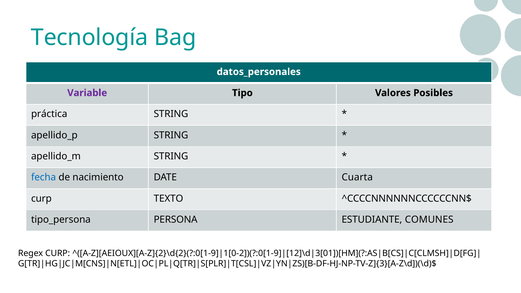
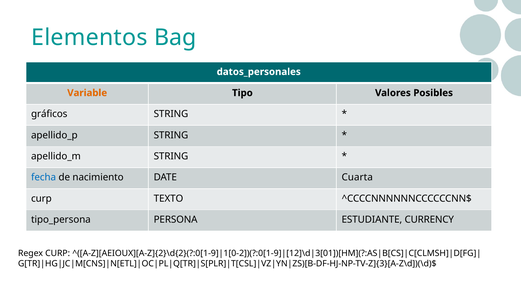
Tecnología: Tecnología -> Elementos (89, 38)
Variable colour: purple -> orange (87, 93)
práctica: práctica -> gráficos (49, 114)
COMUNES: COMUNES -> CURRENCY (429, 220)
